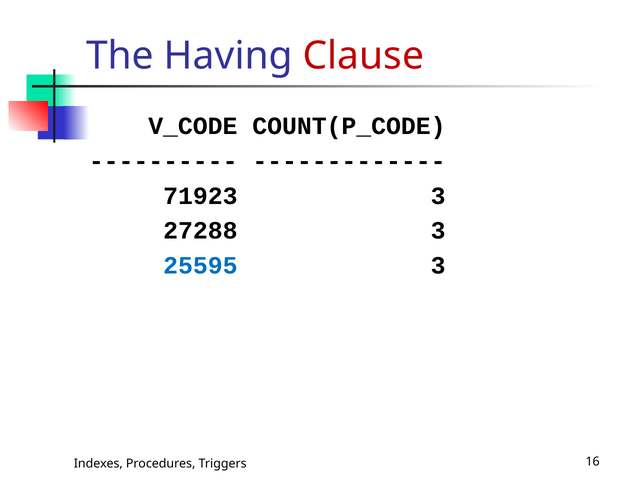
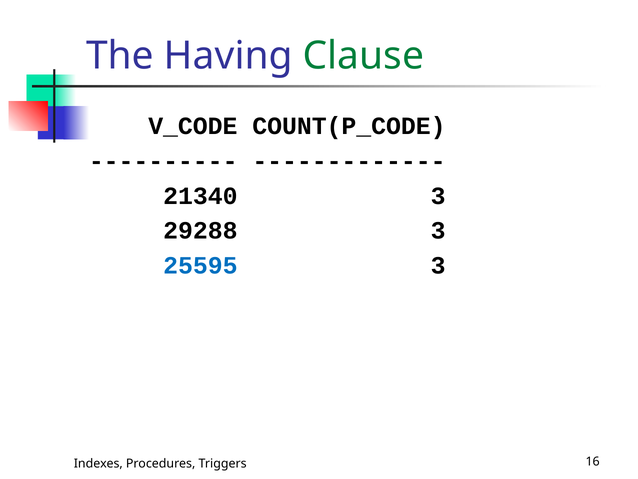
Clause colour: red -> green (363, 56)
71923: 71923 -> 21340 (200, 196)
27288: 27288 -> 29288 (200, 230)
